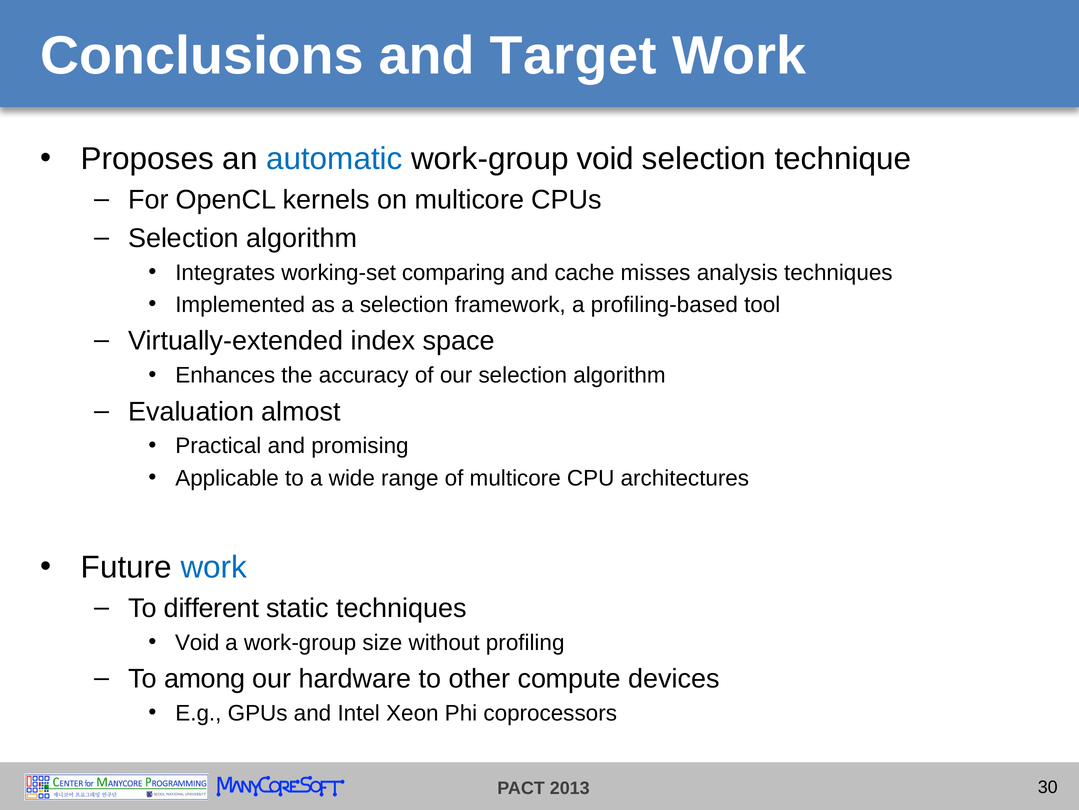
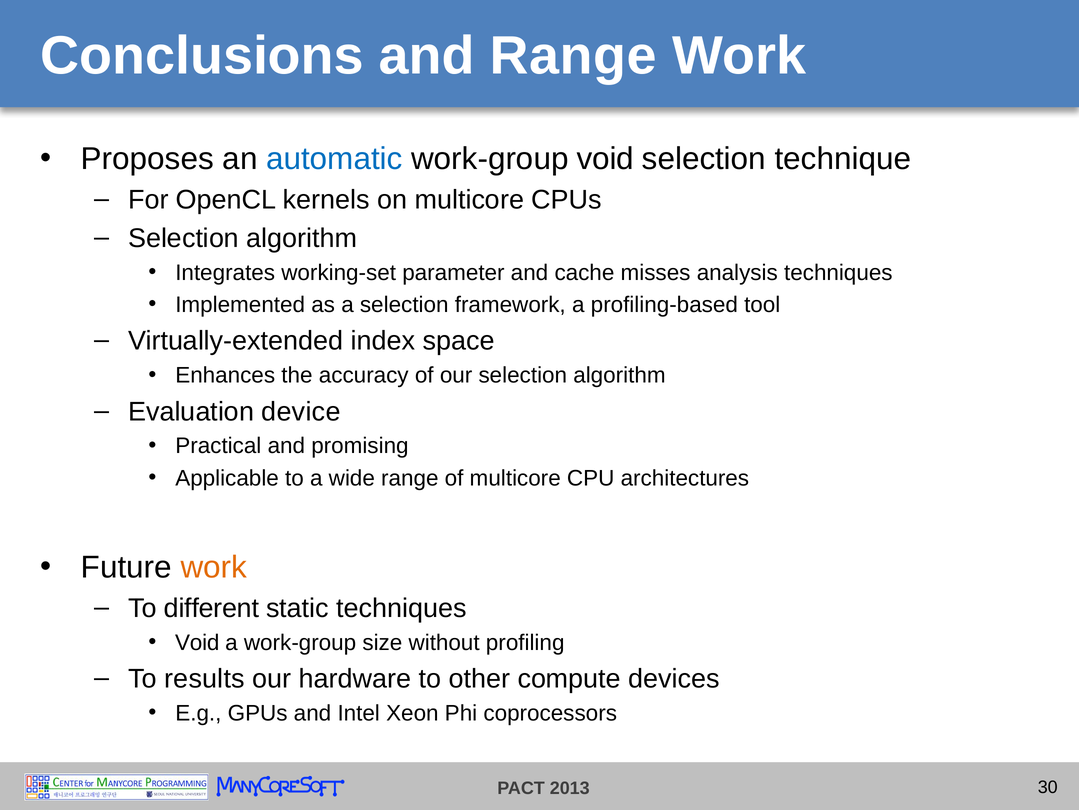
and Target: Target -> Range (573, 56)
comparing: comparing -> parameter (453, 273)
almost: almost -> device (301, 411)
work colour: blue -> orange (214, 567)
among: among -> results (204, 678)
